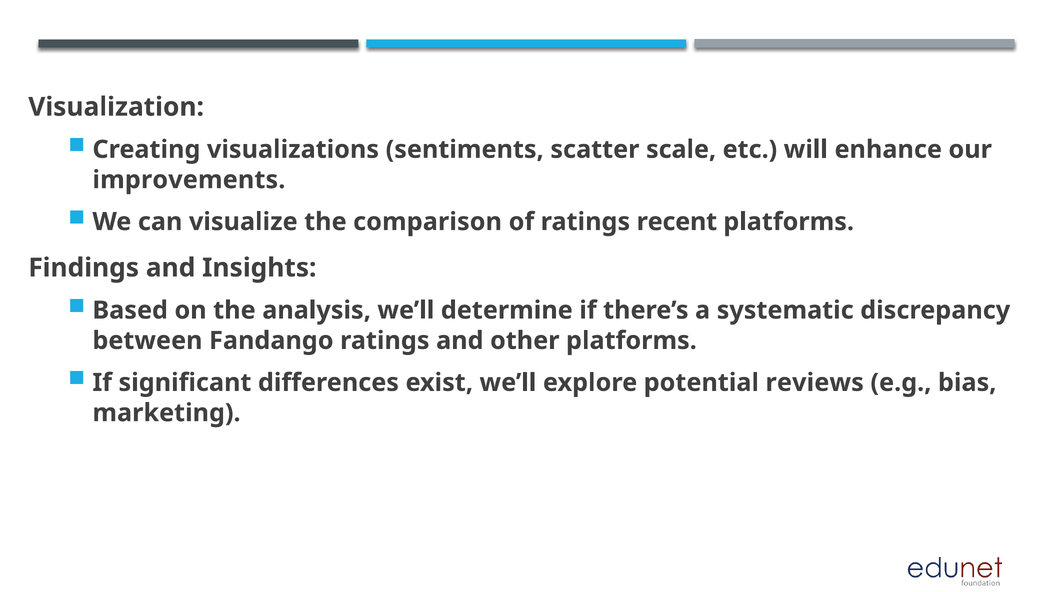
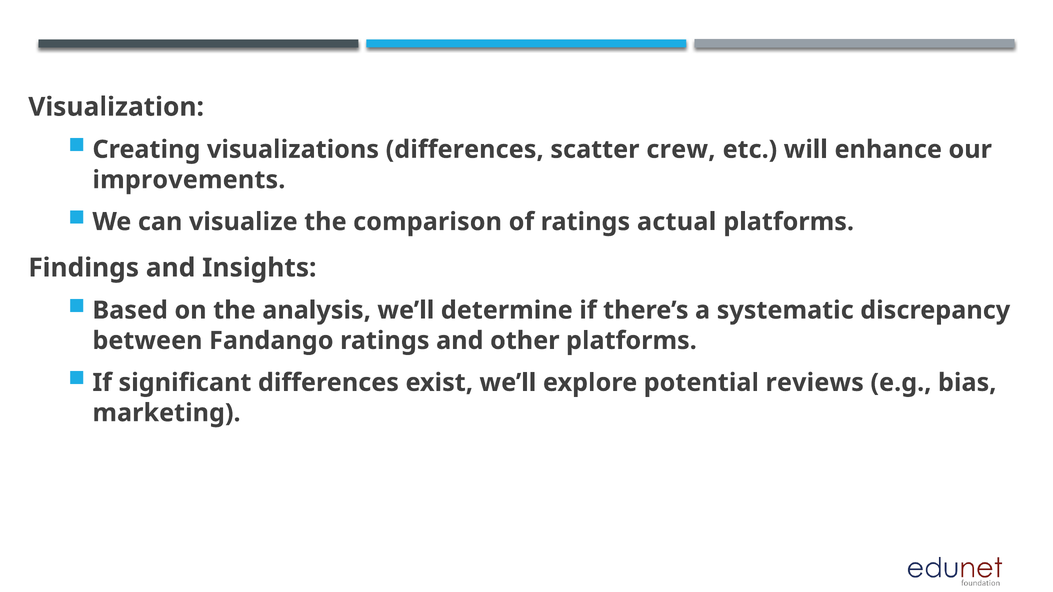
visualizations sentiments: sentiments -> differences (465, 150)
scale: scale -> crew (681, 150)
recent: recent -> actual (677, 222)
